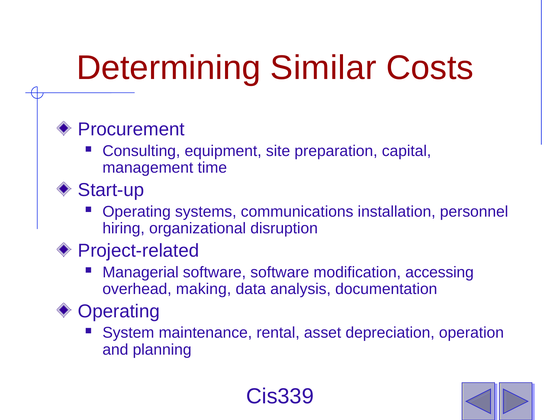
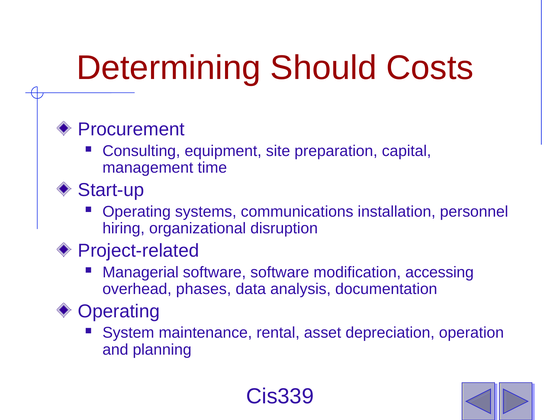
Similar: Similar -> Should (324, 68)
making: making -> phases (204, 289)
